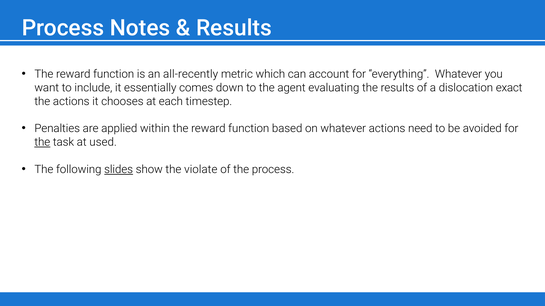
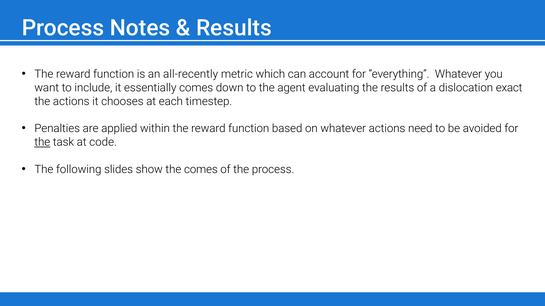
used: used -> code (103, 142)
slides underline: present -> none (119, 170)
the violate: violate -> comes (201, 170)
